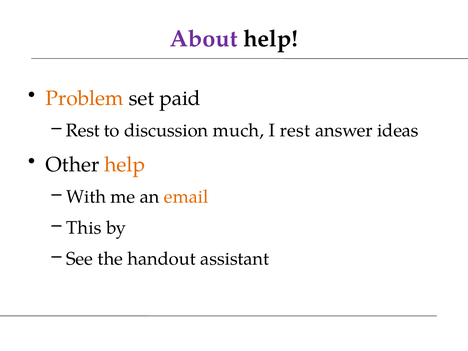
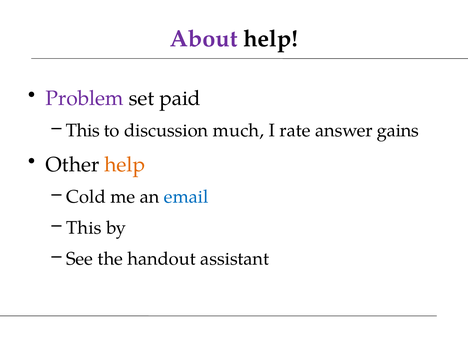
Problem colour: orange -> purple (85, 98)
Rest: Rest -> This (83, 131)
I rest: rest -> rate (295, 131)
ideas: ideas -> gains (398, 131)
With: With -> Cold (86, 197)
email colour: orange -> blue (186, 197)
